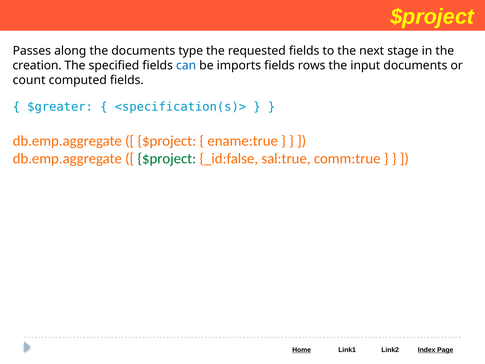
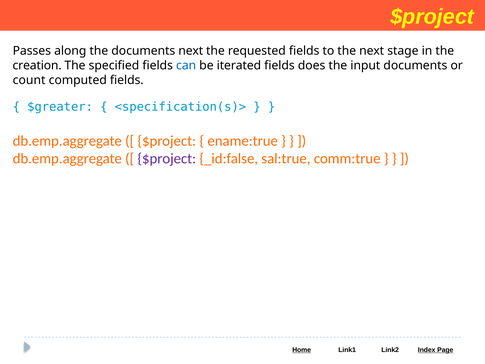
documents type: type -> next (191, 51)
imports: imports -> iterated (239, 65)
rows: rows -> does (312, 65)
$project colour: green -> purple (167, 159)
